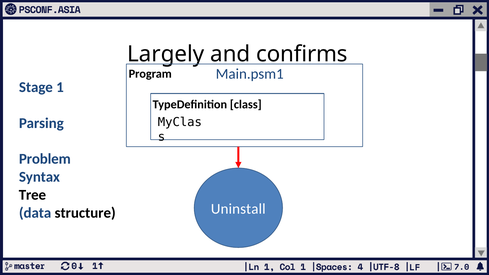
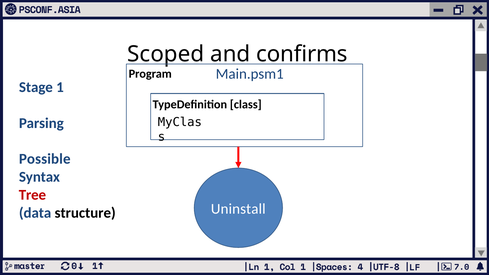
Largely: Largely -> Scoped (166, 54)
Problem: Problem -> Possible (45, 159)
Tree colour: black -> red (32, 195)
